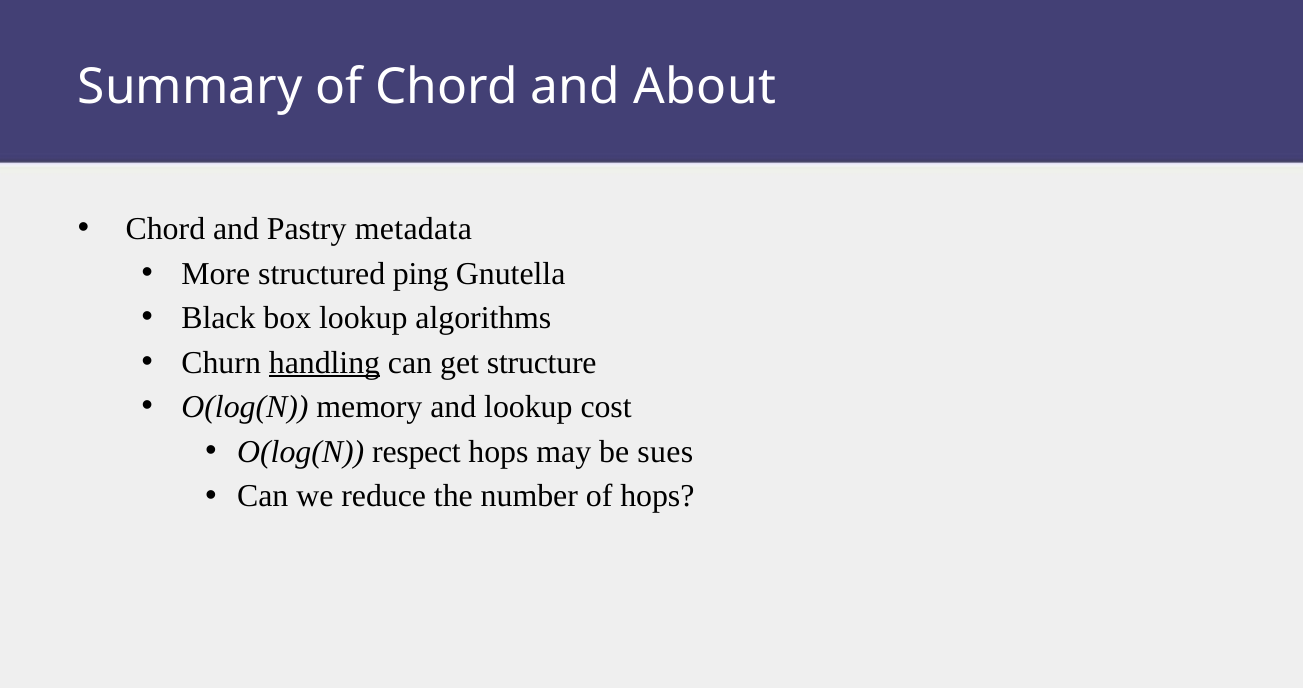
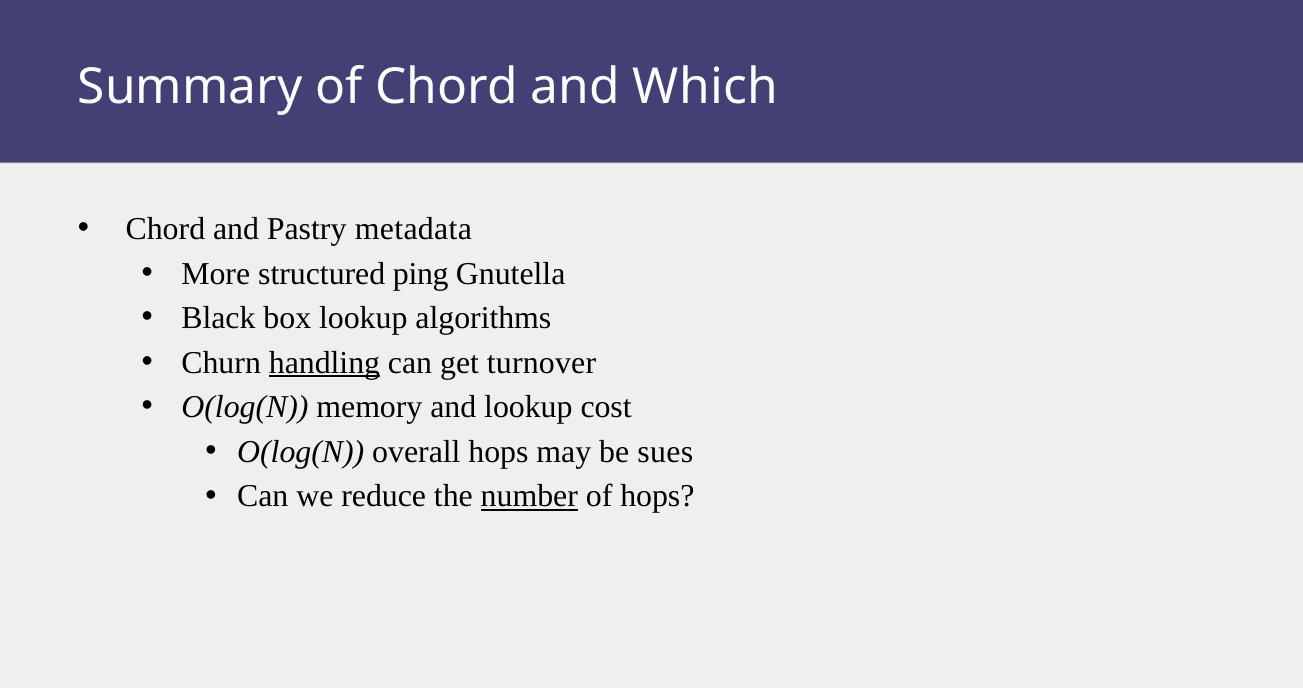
About: About -> Which (705, 87)
structure: structure -> turnover (541, 363)
respect: respect -> overall (416, 452)
number underline: none -> present (529, 497)
